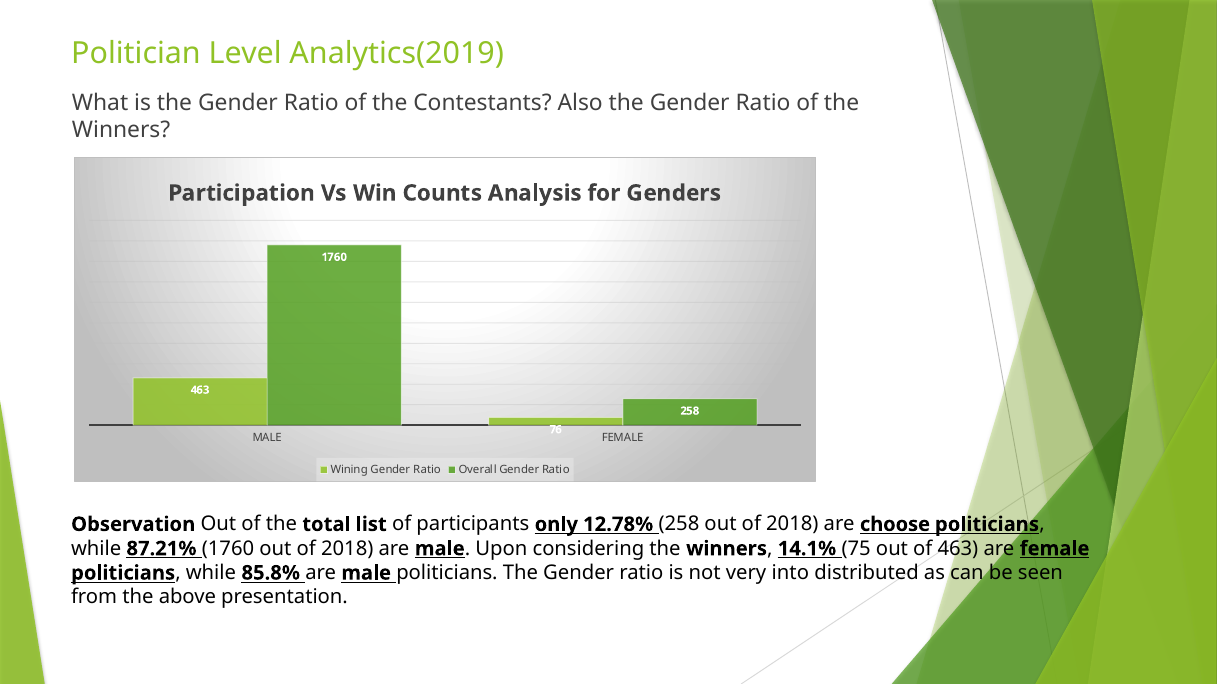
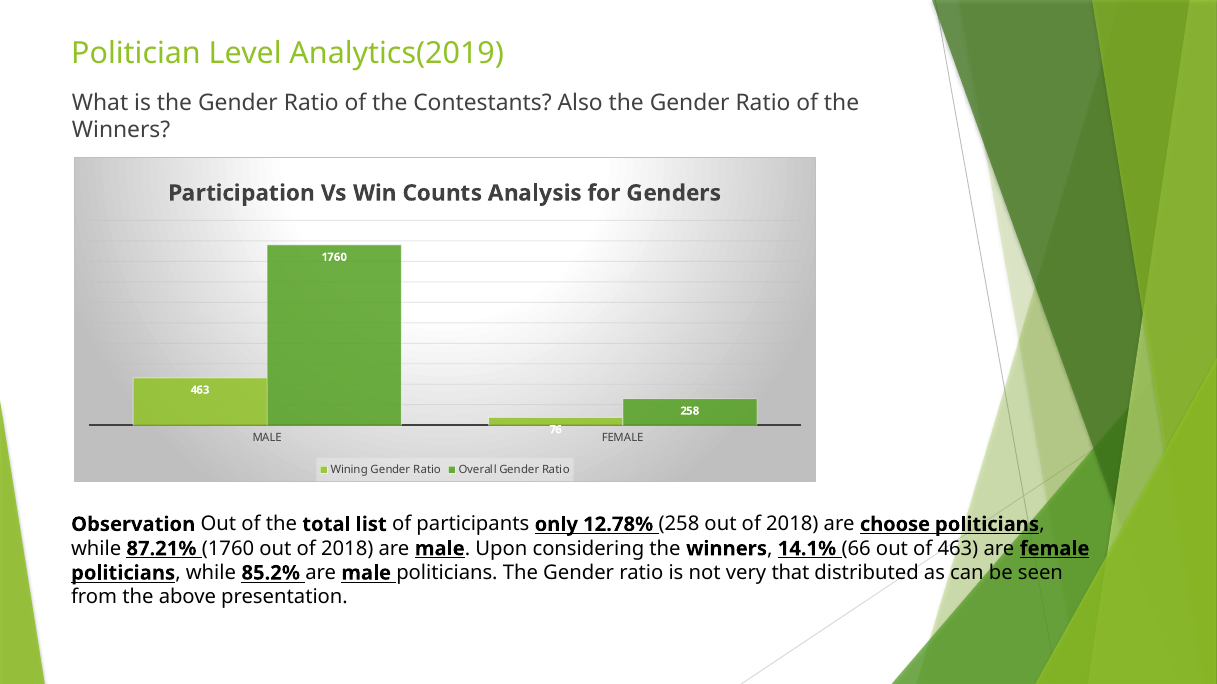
75: 75 -> 66 (856, 549)
85.8%: 85.8% -> 85.2% (271, 573)
into: into -> that (791, 573)
